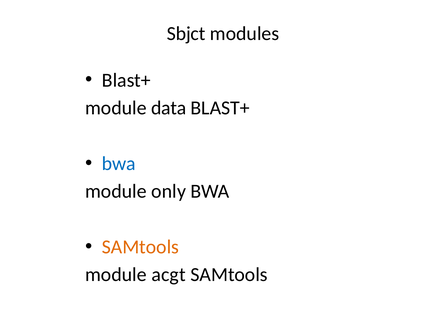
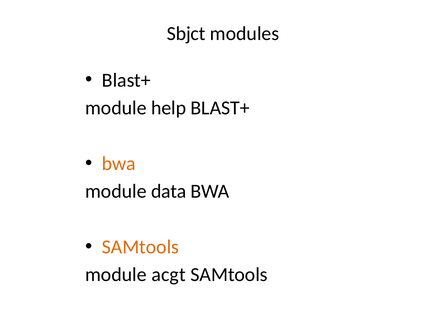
data: data -> help (169, 108)
bwa colour: blue -> orange (119, 163)
only: only -> data (169, 191)
